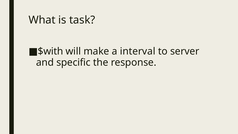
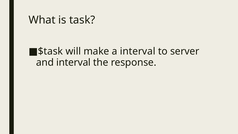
$with: $with -> $task (50, 51)
and specific: specific -> interval (73, 62)
